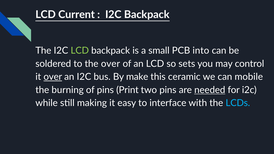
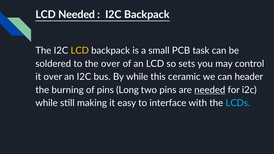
LCD Current: Current -> Needed (77, 15)
LCD colour: light green -> yellow (80, 51)
into: into -> task (201, 51)
over underline: present -> none (53, 77)
By make: make -> while (137, 77)
mobile: mobile -> header (249, 77)
Print: Print -> Long (127, 90)
